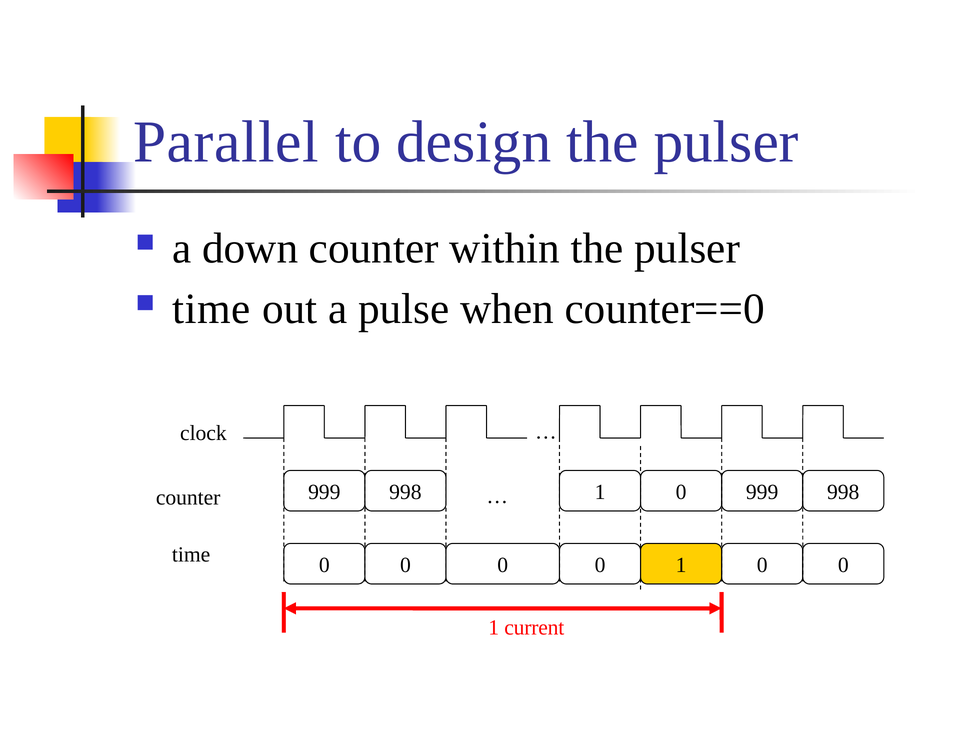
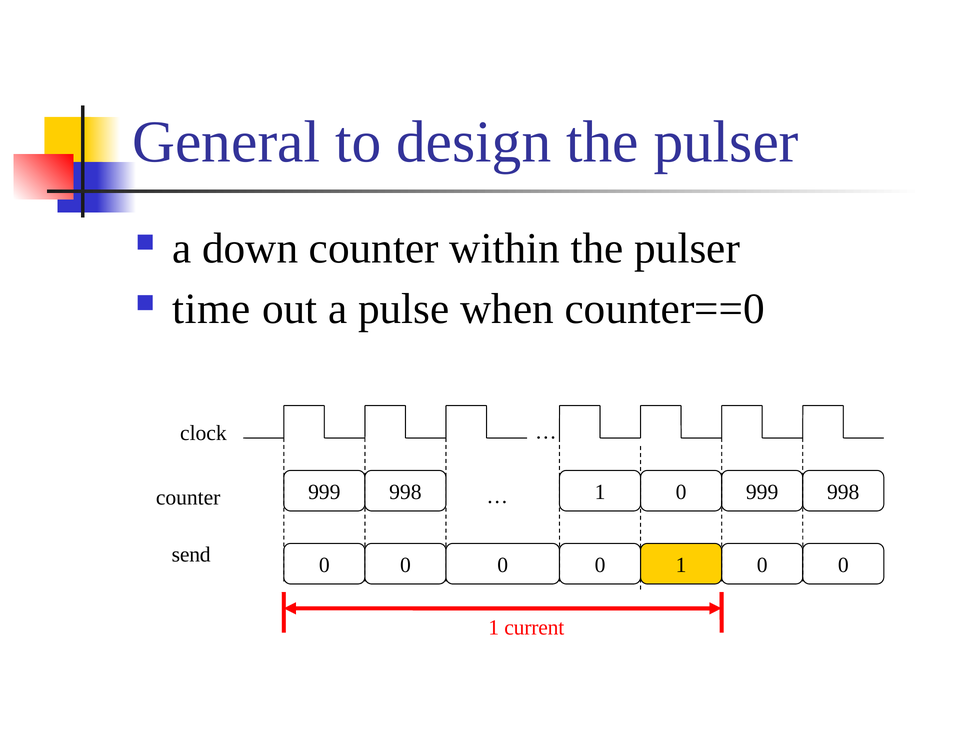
Parallel: Parallel -> General (226, 142)
time: time -> send (191, 554)
